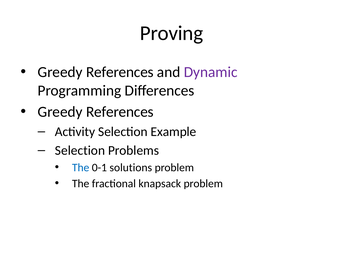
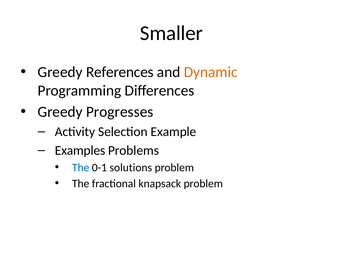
Proving: Proving -> Smaller (172, 33)
Dynamic colour: purple -> orange (211, 72)
References: References -> Progresses (120, 112)
Selection: Selection -> Examples (80, 150)
